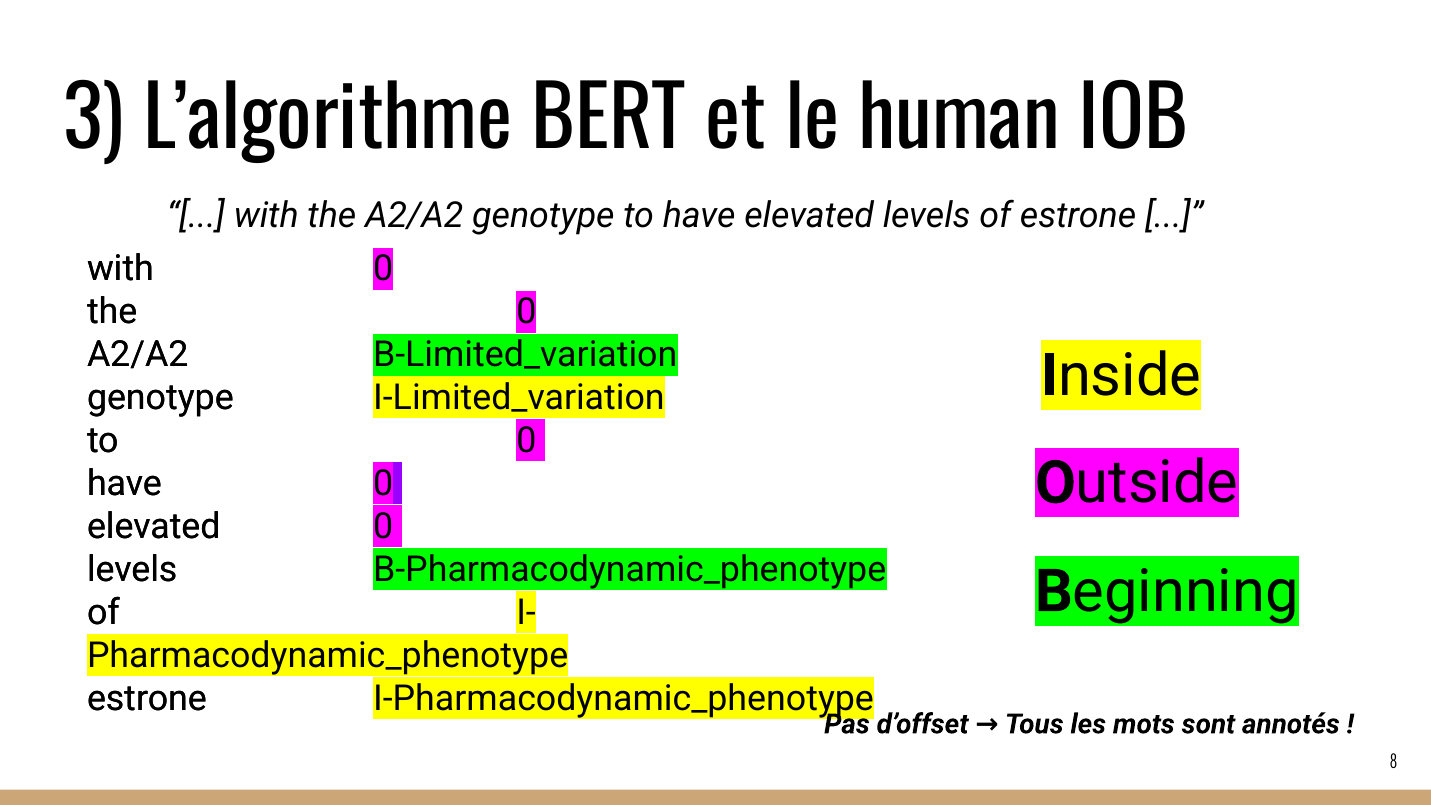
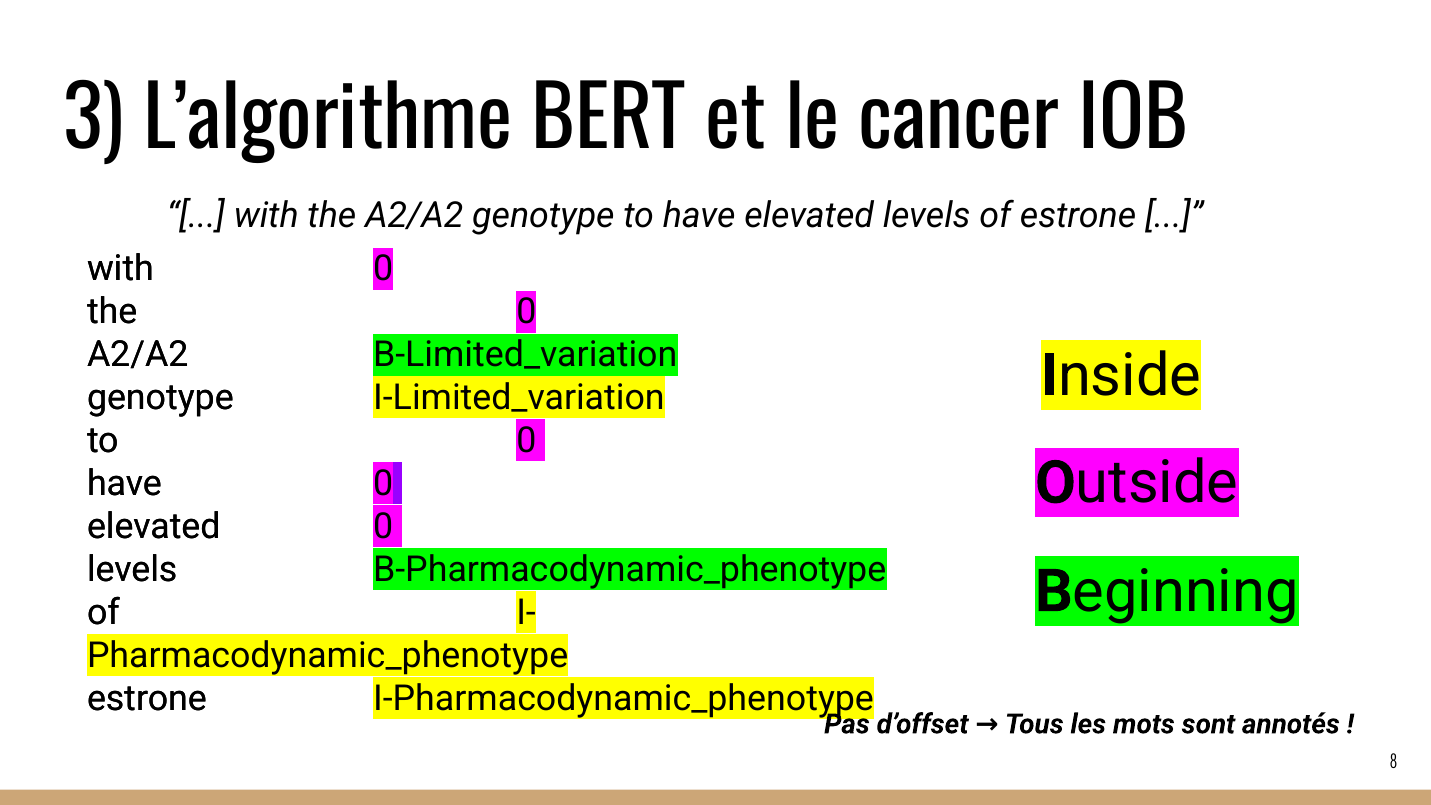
human: human -> cancer (959, 121)
